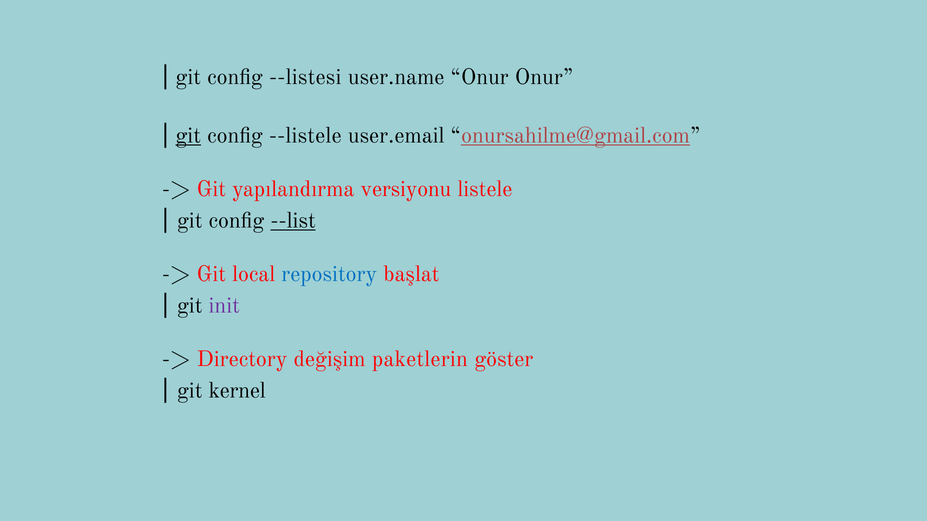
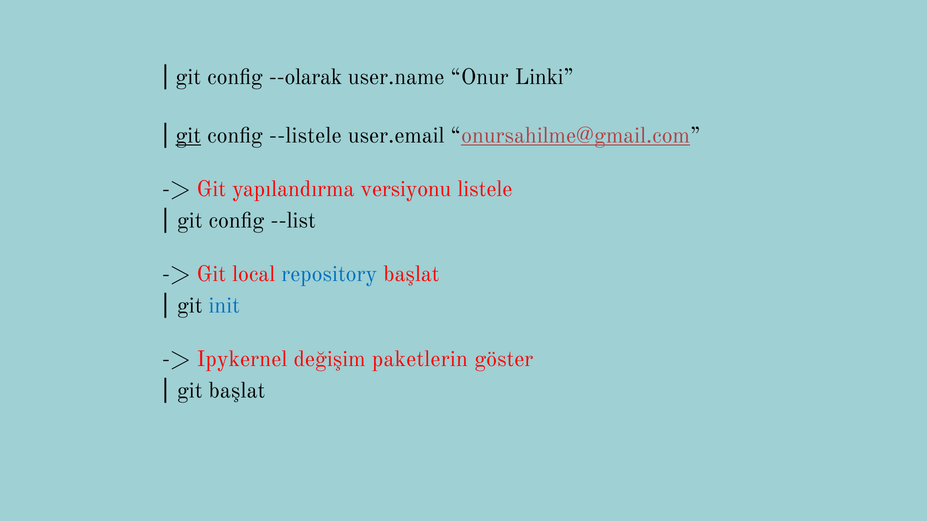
--listesi: --listesi -> --olarak (305, 77)
Onur Onur: Onur -> Linki (544, 77)
--list underline: present -> none (293, 221)
init colour: purple -> blue (224, 306)
Directory: Directory -> Ipykernel (242, 359)
git kernel: kernel -> başlat (237, 391)
